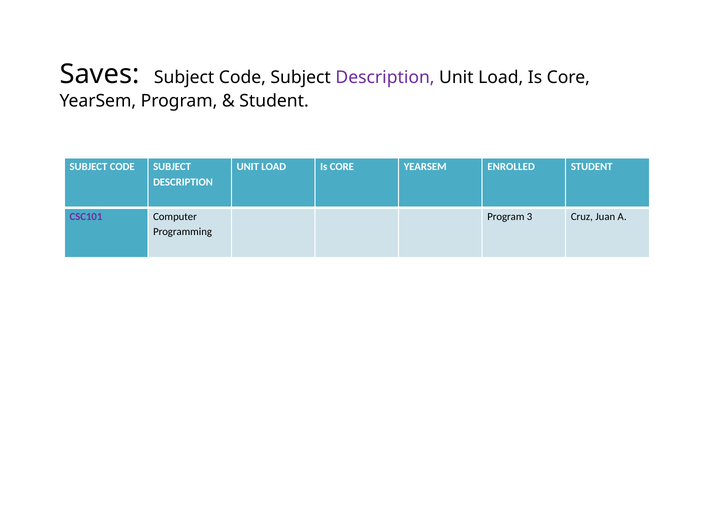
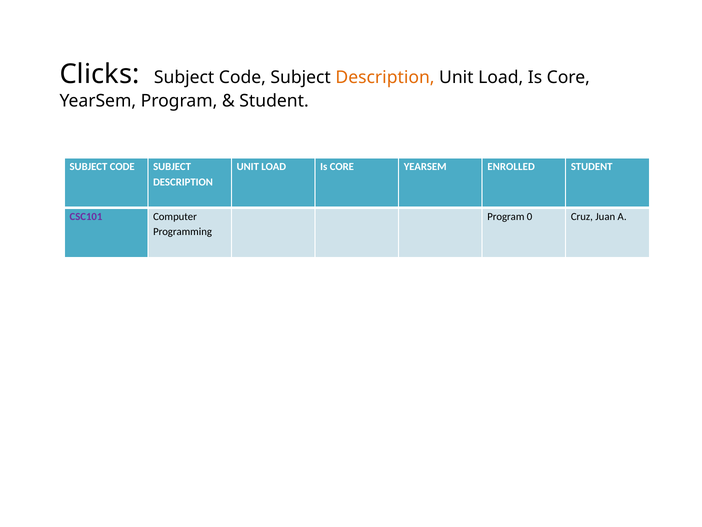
Saves: Saves -> Clicks (100, 74)
Description colour: purple -> orange (385, 78)
3: 3 -> 0 (530, 216)
